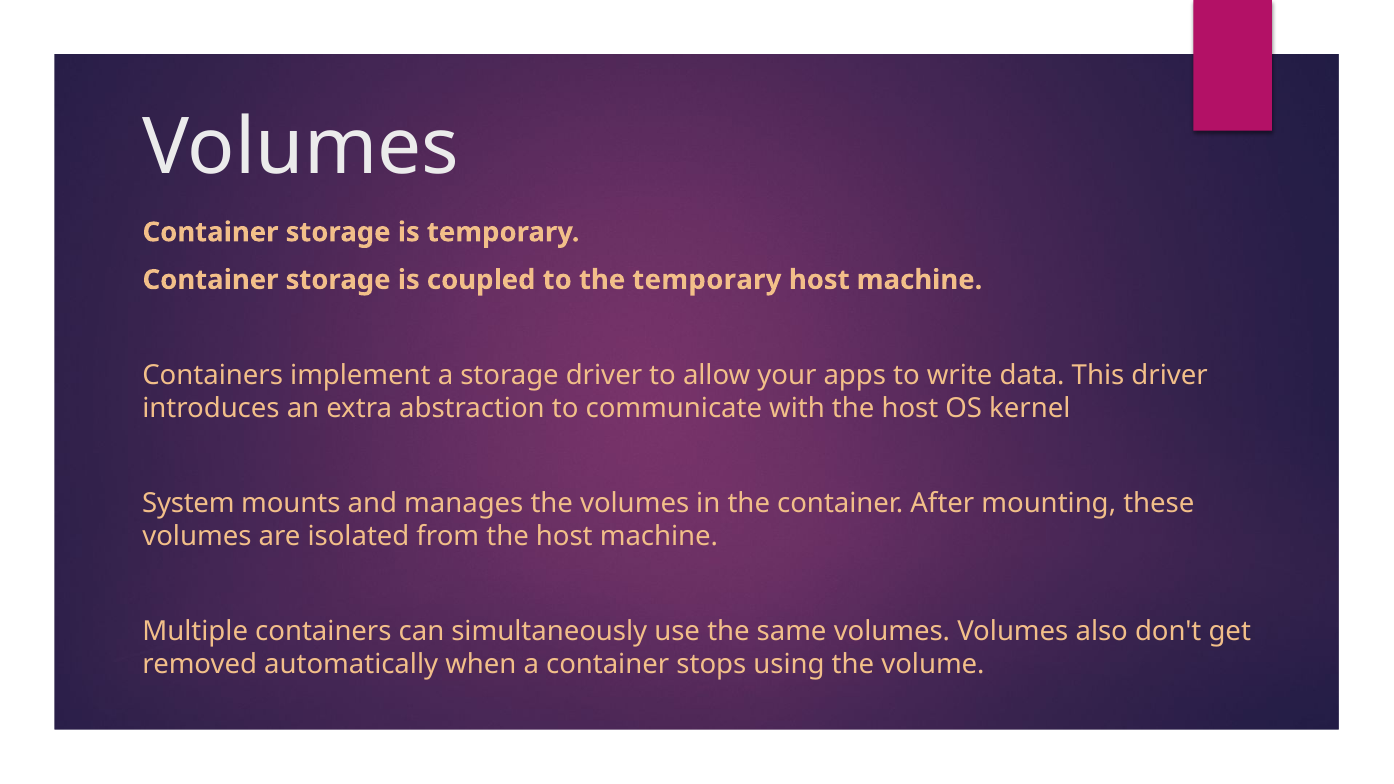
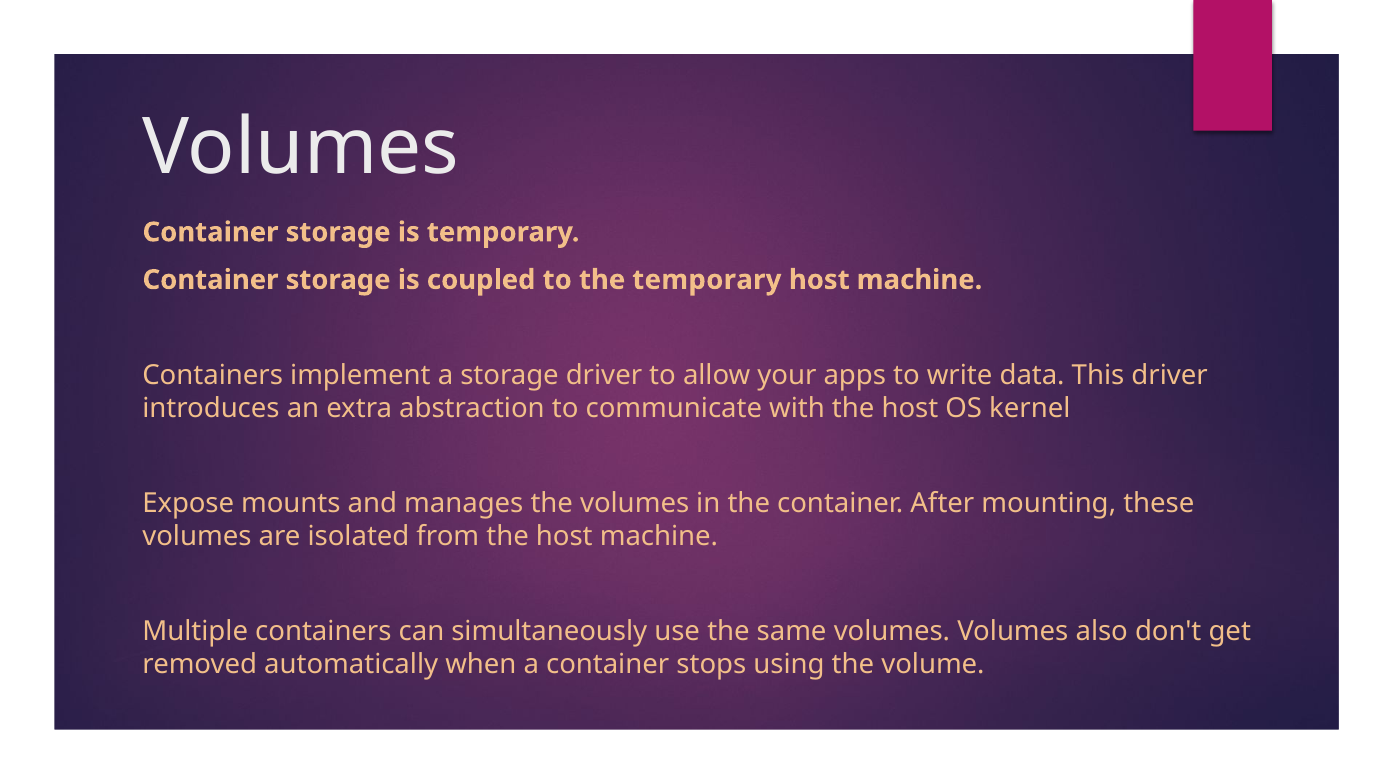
System: System -> Expose (188, 503)
